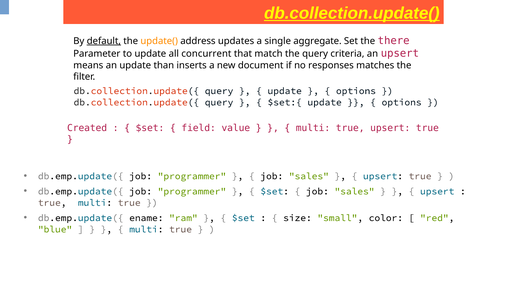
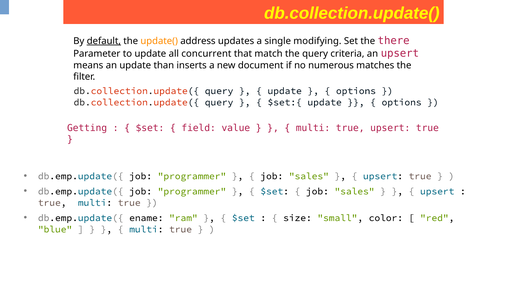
db.collection.update( underline: present -> none (352, 13)
aggregate: aggregate -> modifying (317, 41)
responses: responses -> numerous (331, 65)
Created: Created -> Getting (87, 128)
